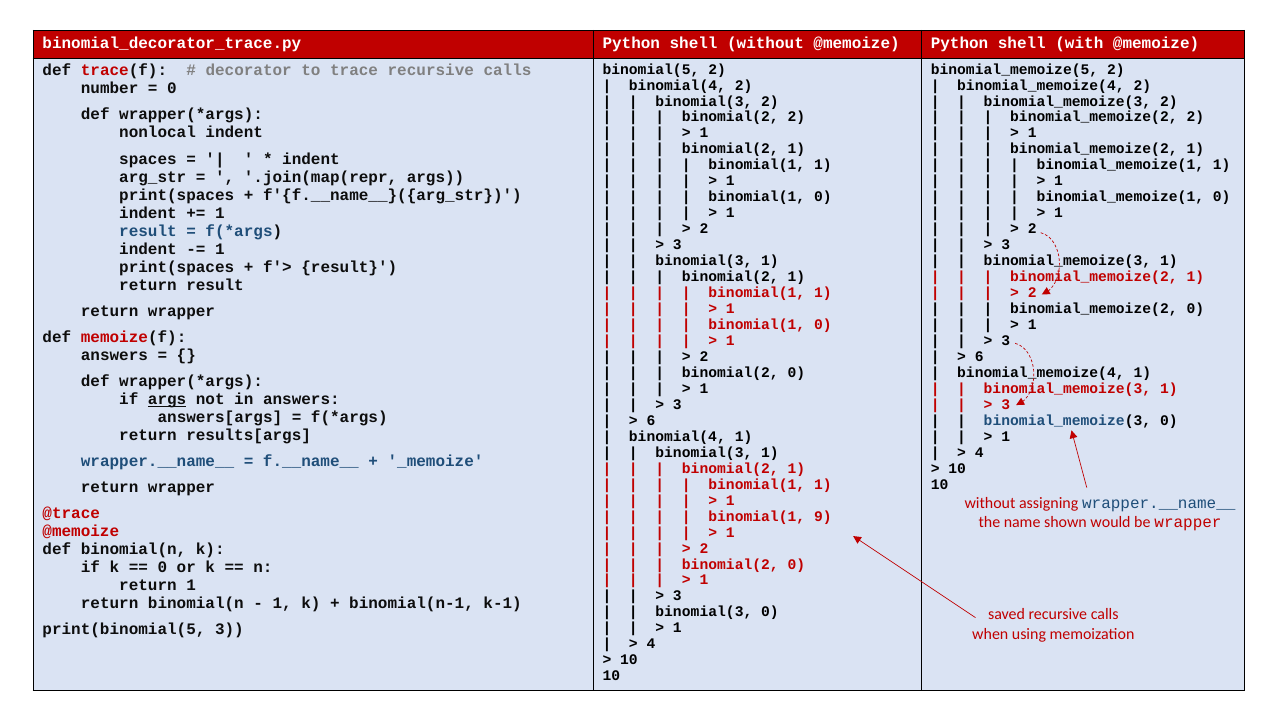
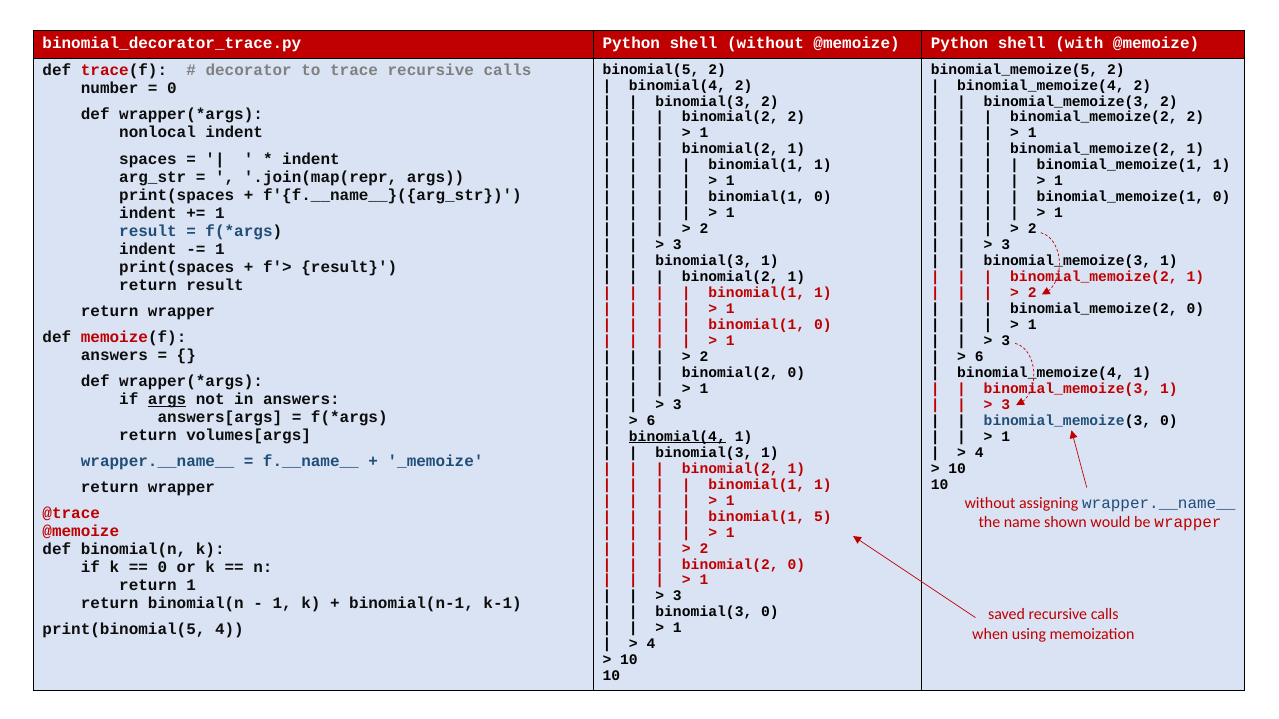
results[args: results[args -> volumes[args (249, 436)
binomial(4 underline: none -> present (677, 437)
9: 9 -> 5 (823, 517)
print(binomial(5 3: 3 -> 4 (229, 630)
